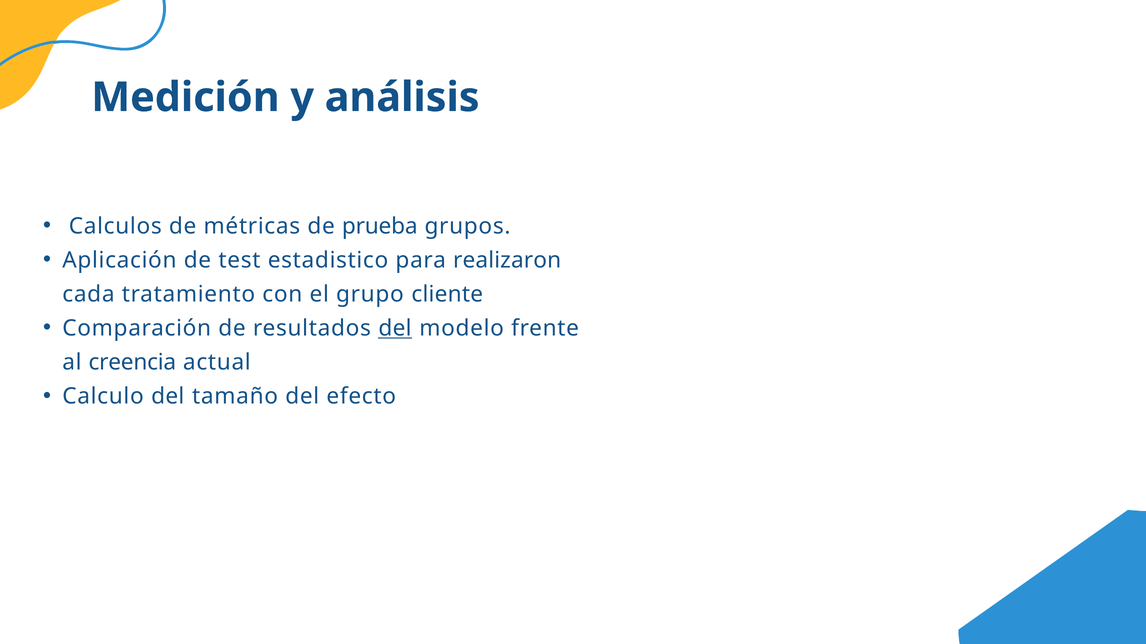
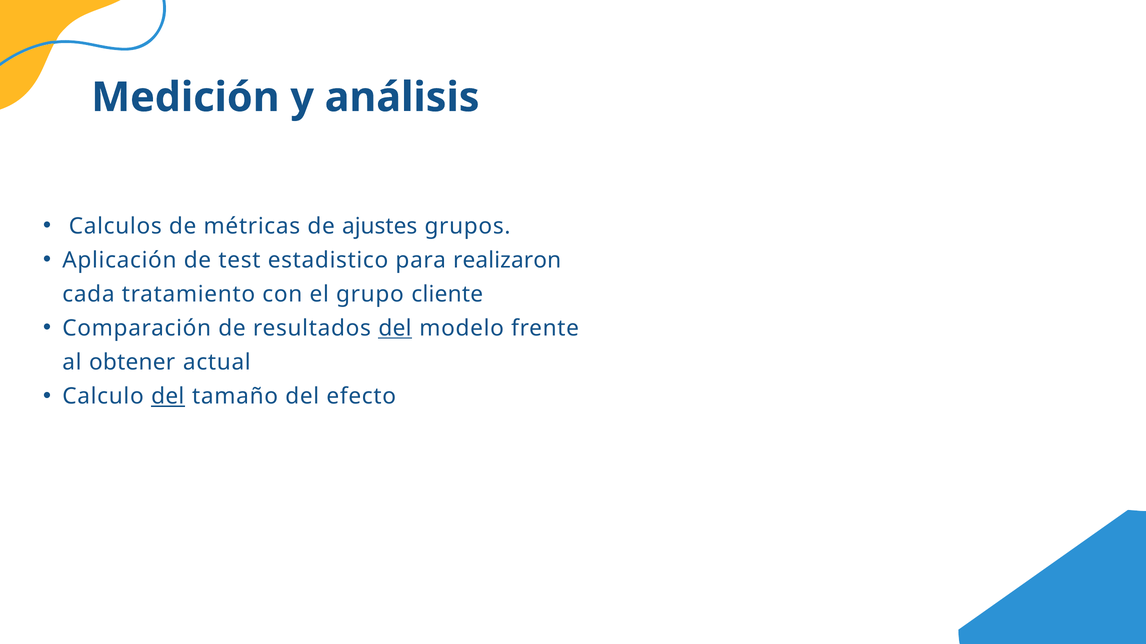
prueba: prueba -> ajustes (380, 226)
creencia: creencia -> obtener (132, 363)
del underline: none -> present (168, 397)
